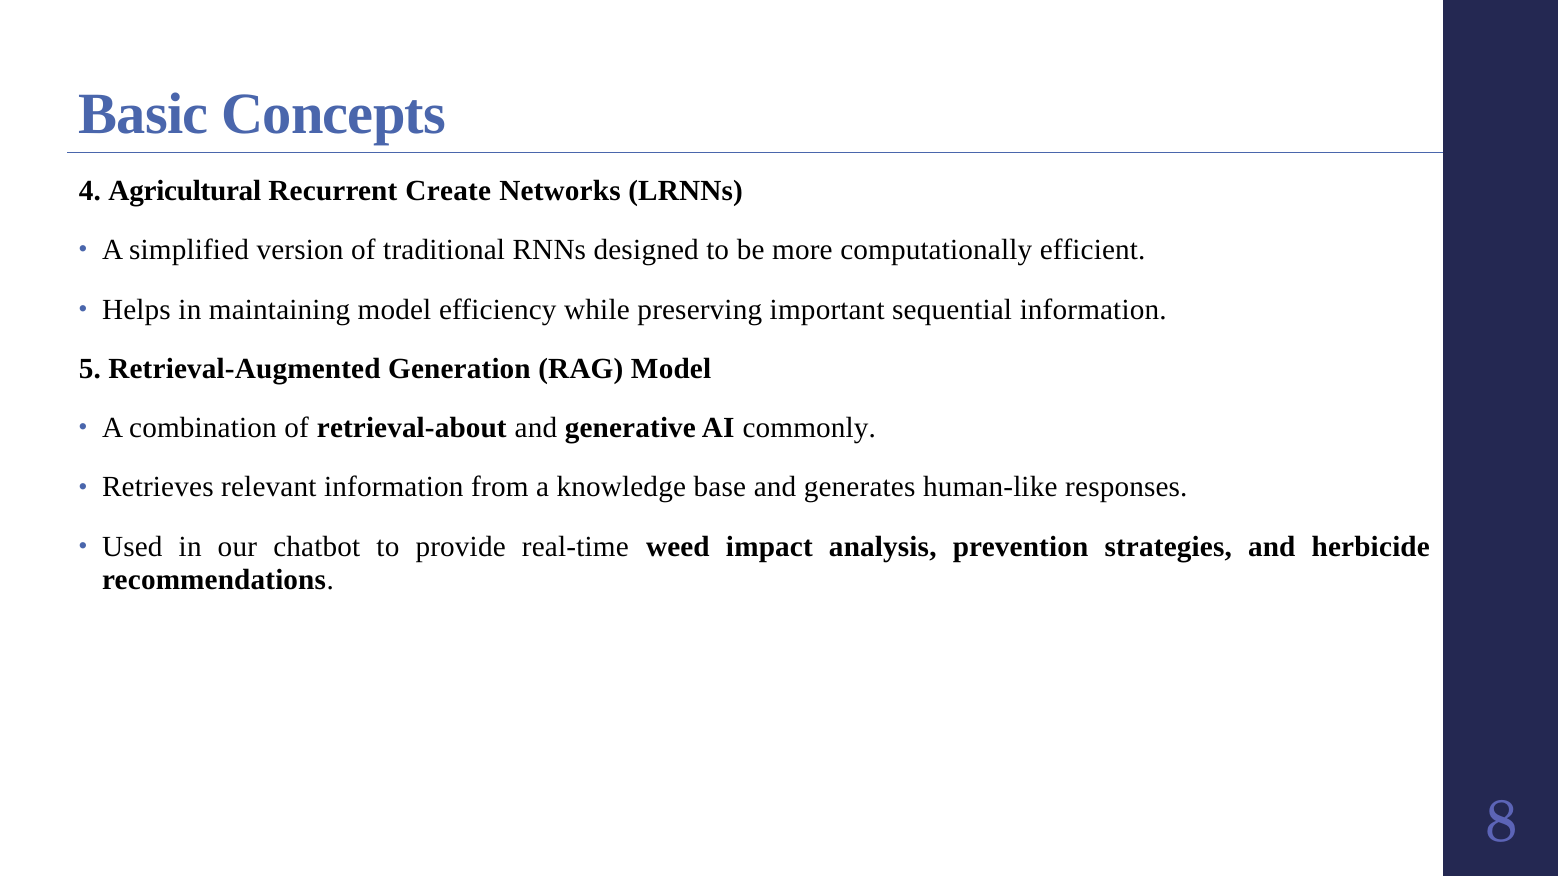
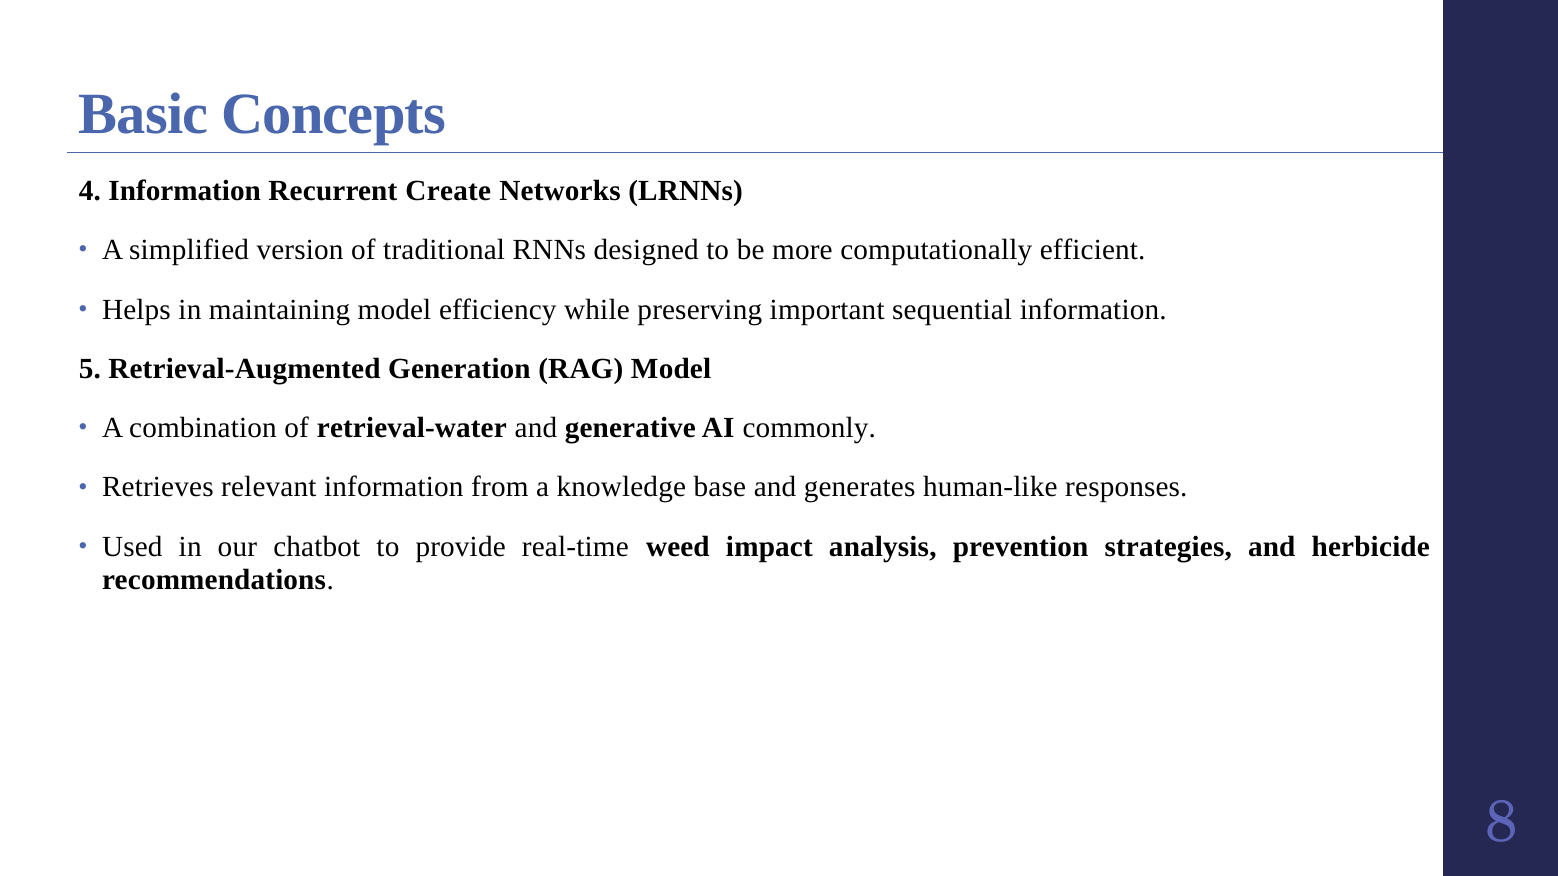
4 Agricultural: Agricultural -> Information (185, 191)
retrieval-about: retrieval-about -> retrieval-water (412, 428)
